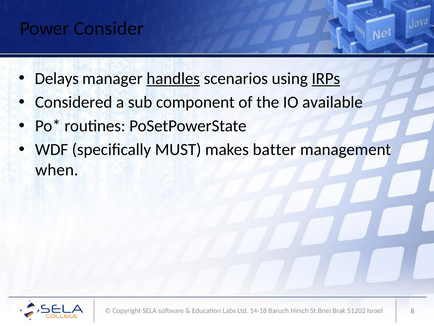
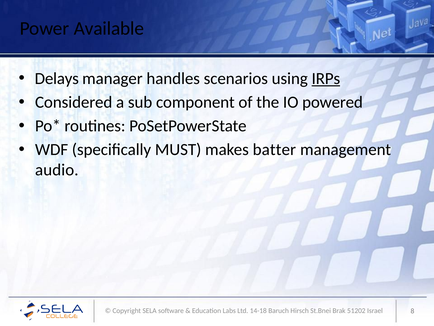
Consider: Consider -> Available (109, 28)
handles underline: present -> none (173, 79)
available: available -> powered (333, 102)
when: when -> audio (57, 170)
